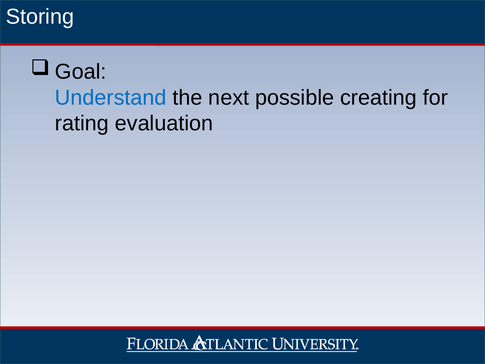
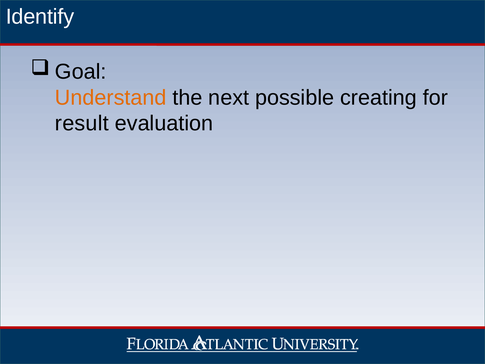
Storing: Storing -> Identify (40, 17)
Understand colour: blue -> orange (111, 97)
rating: rating -> result (82, 123)
